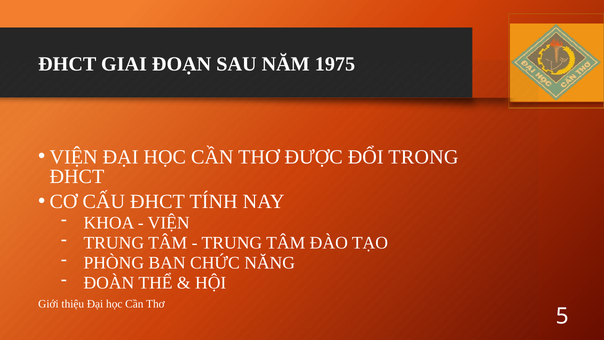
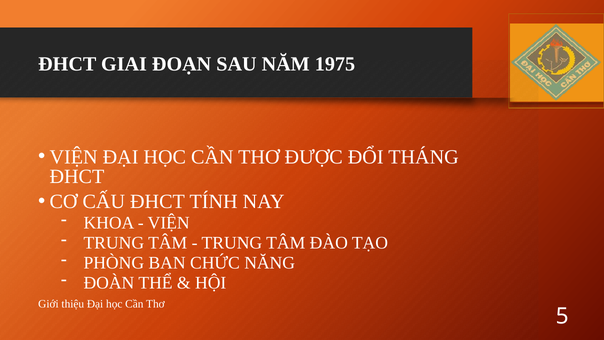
TRONG: TRONG -> THÁNG (423, 157)
